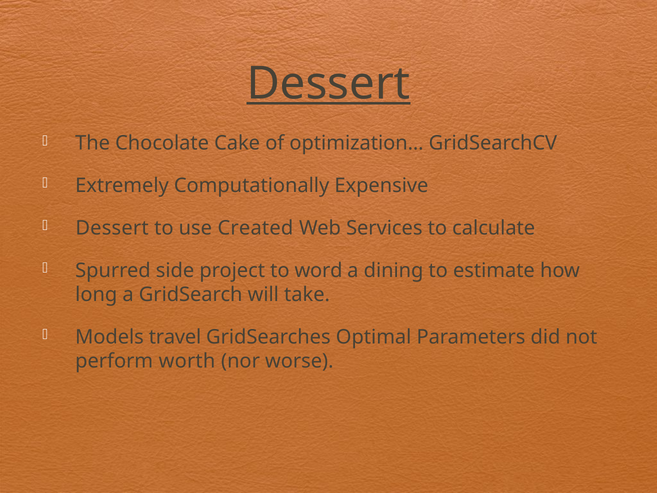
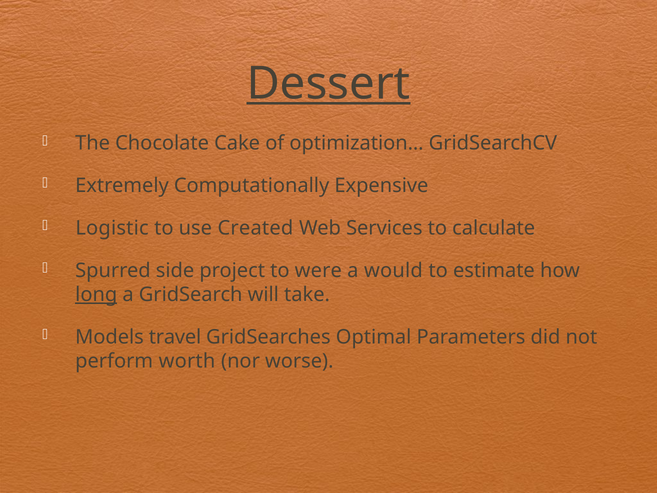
Dessert: Dessert -> Logistic (112, 228)
word: word -> were (318, 270)
dining: dining -> would (393, 270)
long underline: none -> present (96, 294)
